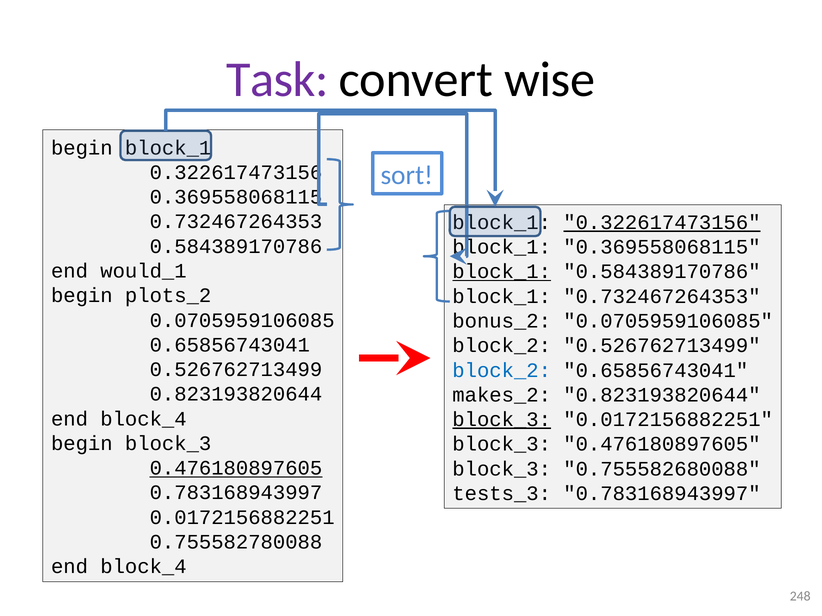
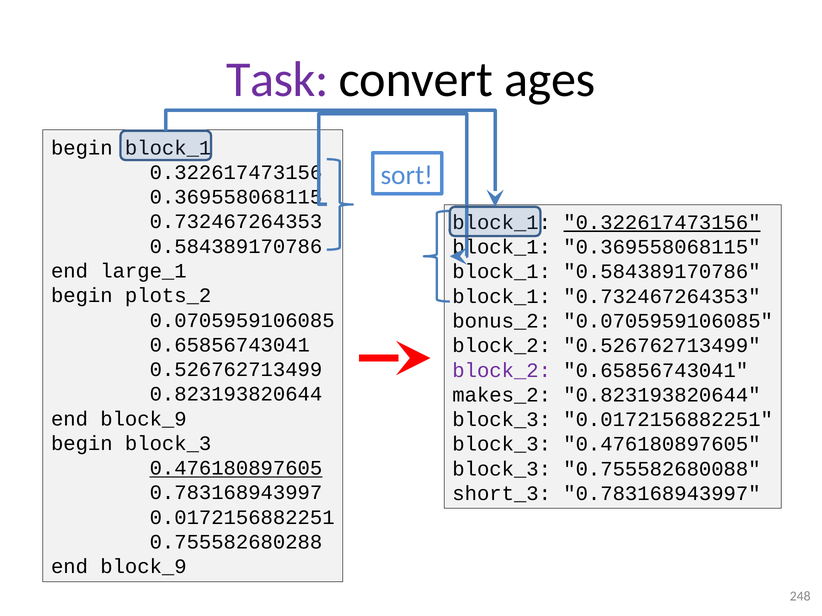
wise: wise -> ages (550, 80)
would_1: would_1 -> large_1 (143, 271)
block_1 underline: present -> none (502, 272)
block_2 colour: blue -> purple (502, 371)
block_4: block_4 -> block_9 (143, 419)
block_3 underline: present -> none (502, 420)
tests_3: tests_3 -> short_3 (502, 494)
0.755582780088: 0.755582780088 -> 0.755582680288 (236, 542)
block_4: block_4 -> block_9 (143, 567)
